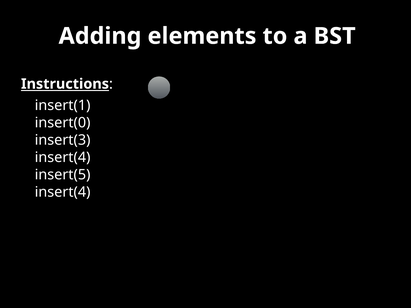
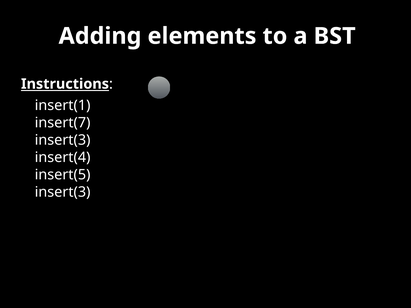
insert(0: insert(0 -> insert(7 (63, 123)
insert(4: insert(4 -> insert(3 (63, 192)
